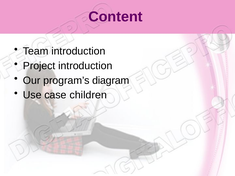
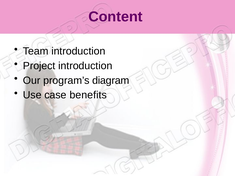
children: children -> benefits (88, 95)
